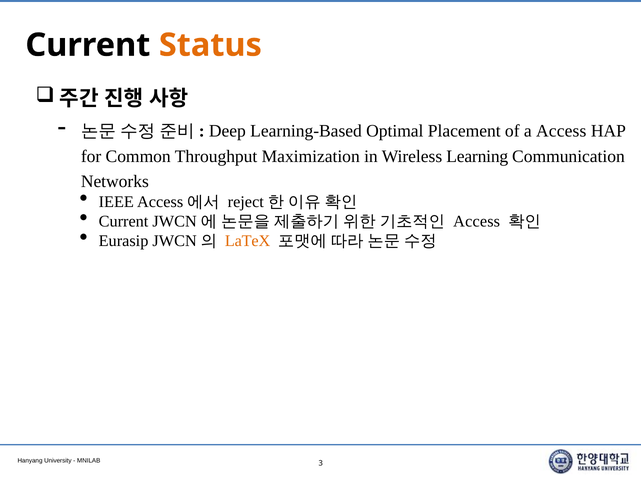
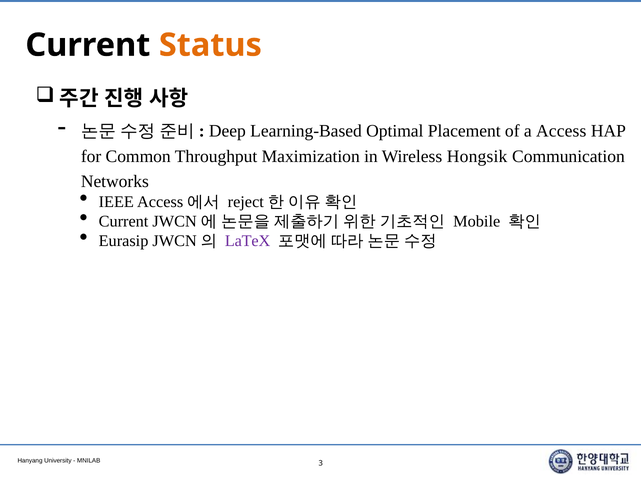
Learning: Learning -> Hongsik (477, 157)
Access: Access -> Mobile (477, 222)
LaTeX colour: orange -> purple (248, 241)
